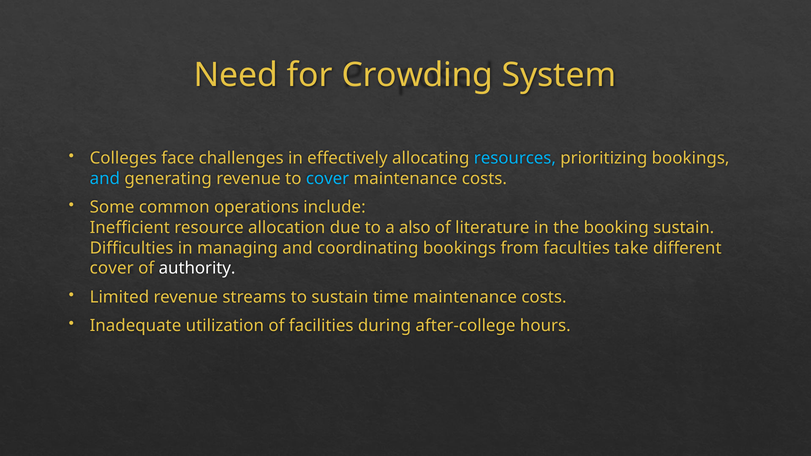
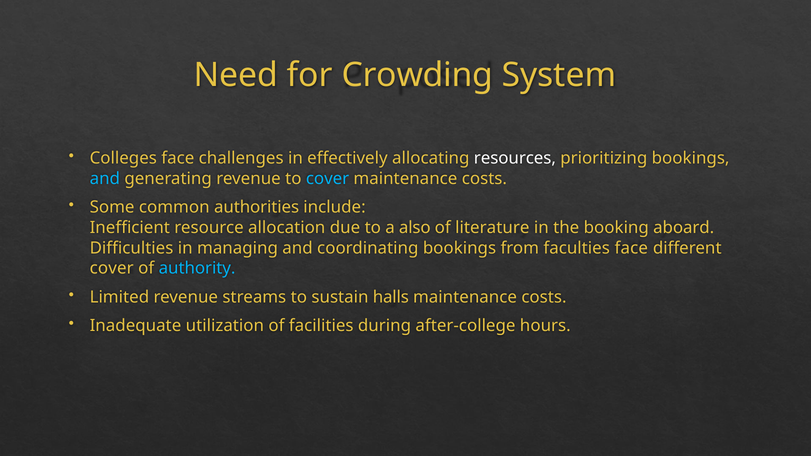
resources colour: light blue -> white (515, 158)
operations: operations -> authorities (257, 207)
booking sustain: sustain -> aboard (684, 228)
faculties take: take -> face (631, 248)
authority colour: white -> light blue (197, 268)
time: time -> halls (391, 297)
